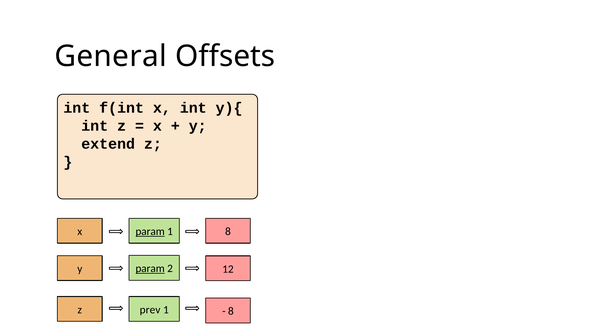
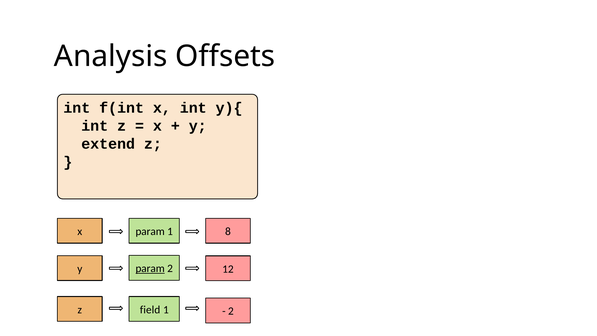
General: General -> Analysis (111, 56)
param underline: present -> none (150, 231)
prev: prev -> field (150, 310)
8: 8 -> 2 (231, 311)
